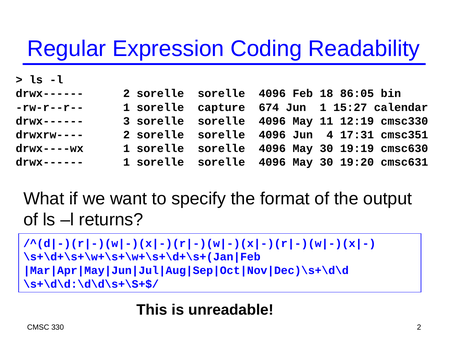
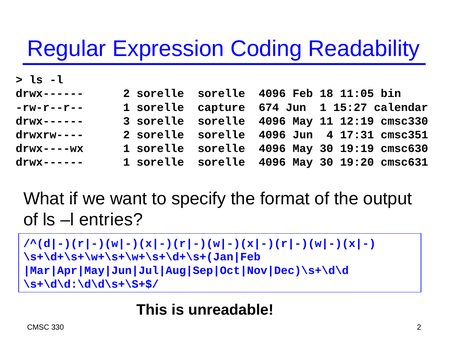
86:05: 86:05 -> 11:05 (357, 94)
returns: returns -> entries (111, 220)
